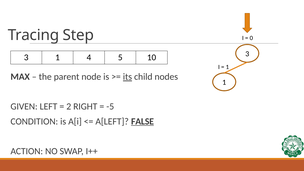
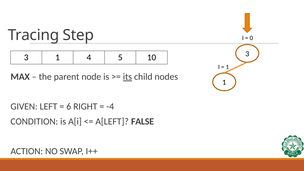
2: 2 -> 6 (69, 107)
-5: -5 -> -4 (110, 107)
FALSE underline: present -> none (142, 121)
